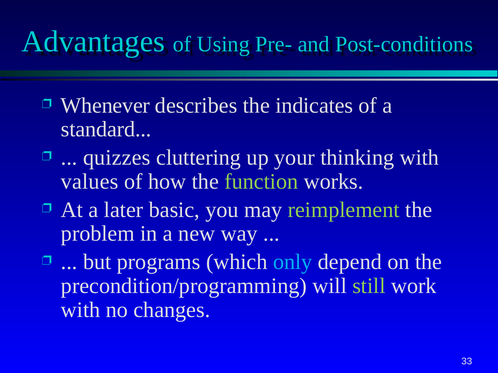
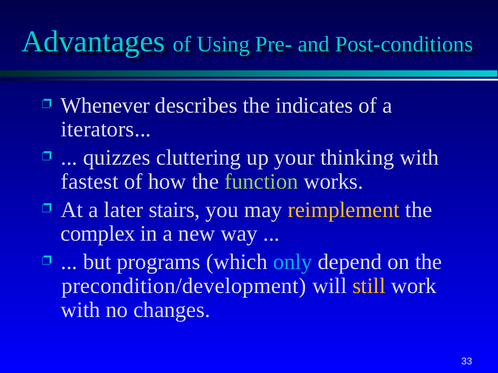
standard: standard -> iterators (106, 129)
values: values -> fastest (90, 182)
basic: basic -> stairs (174, 210)
reimplement colour: light green -> yellow (344, 210)
problem: problem -> complex (98, 234)
precondition/programming: precondition/programming -> precondition/development (184, 286)
still colour: light green -> yellow (369, 286)
